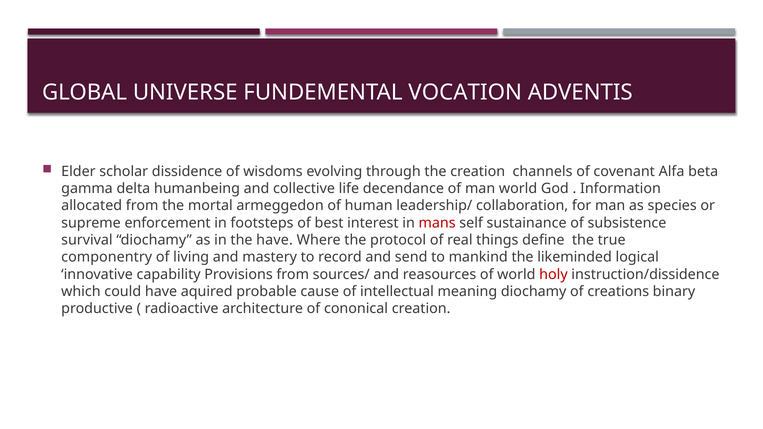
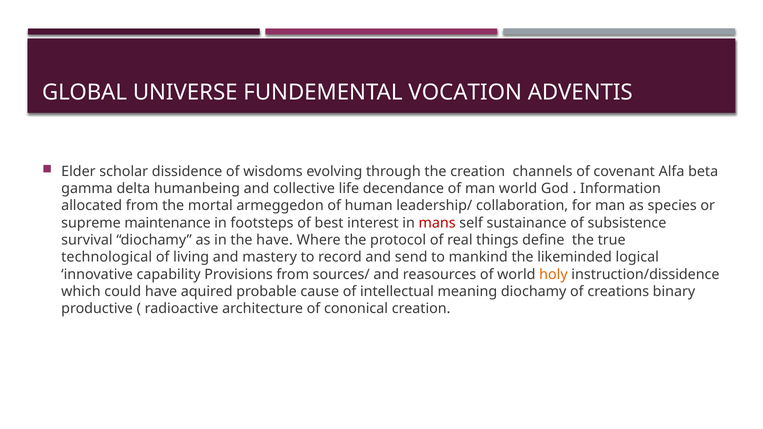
enforcement: enforcement -> maintenance (168, 223)
componentry: componentry -> technological (107, 257)
holy colour: red -> orange (553, 274)
